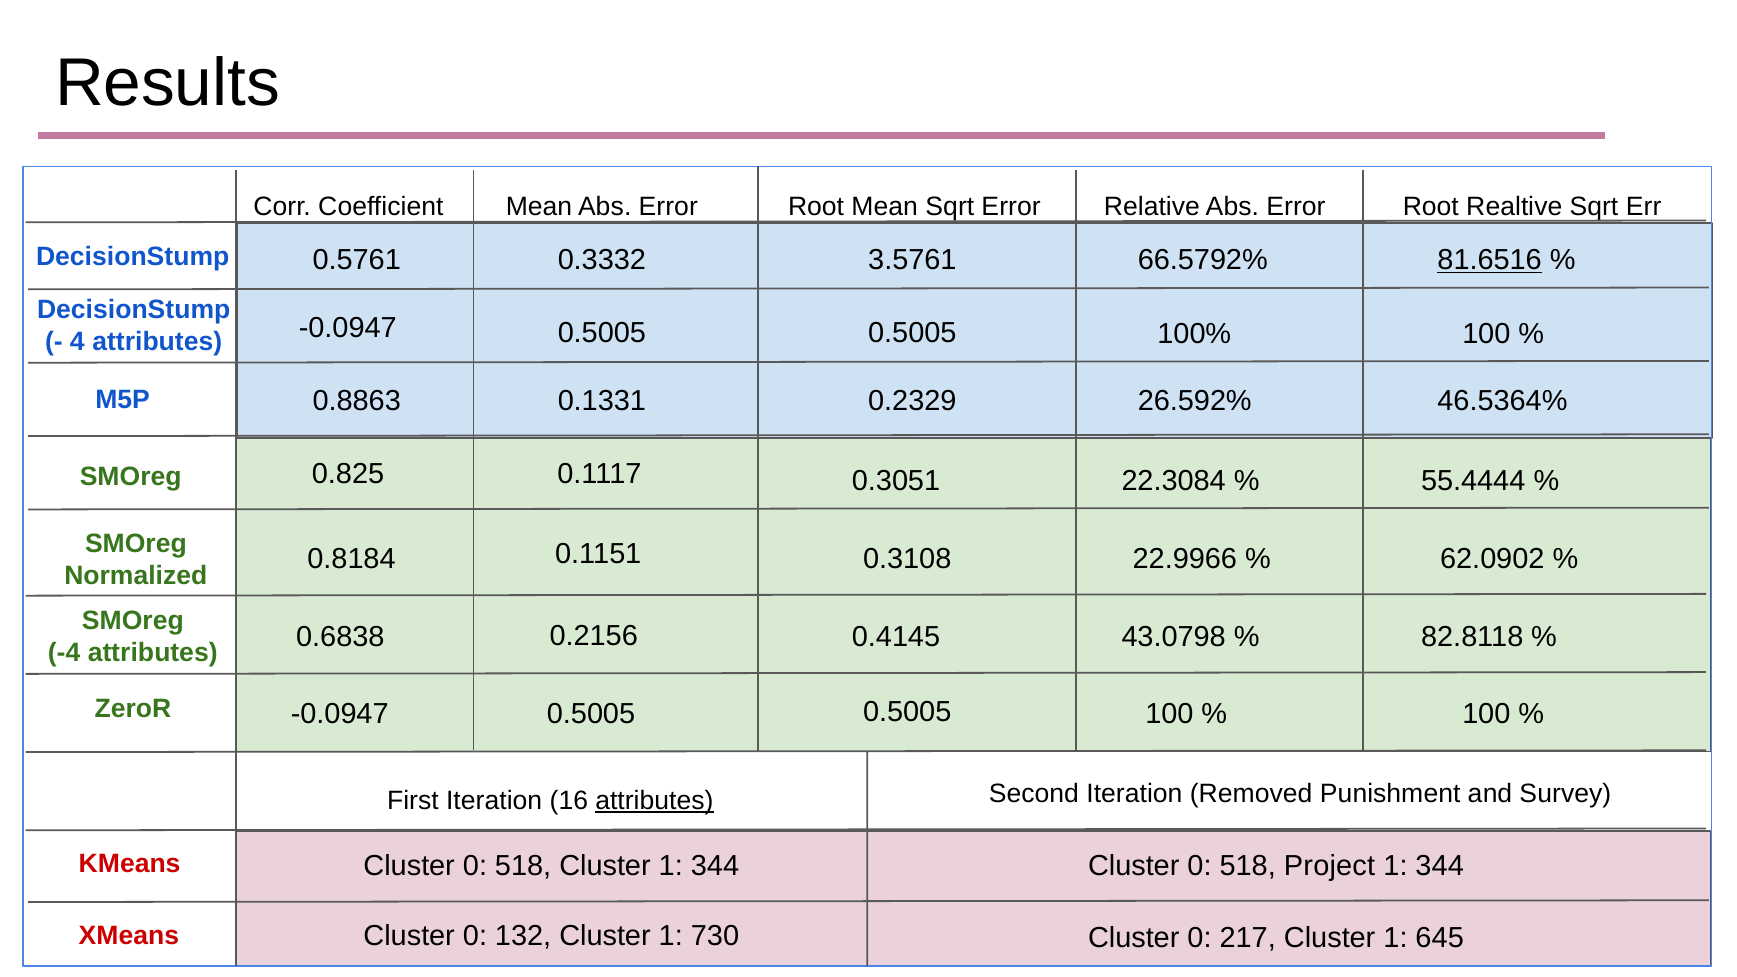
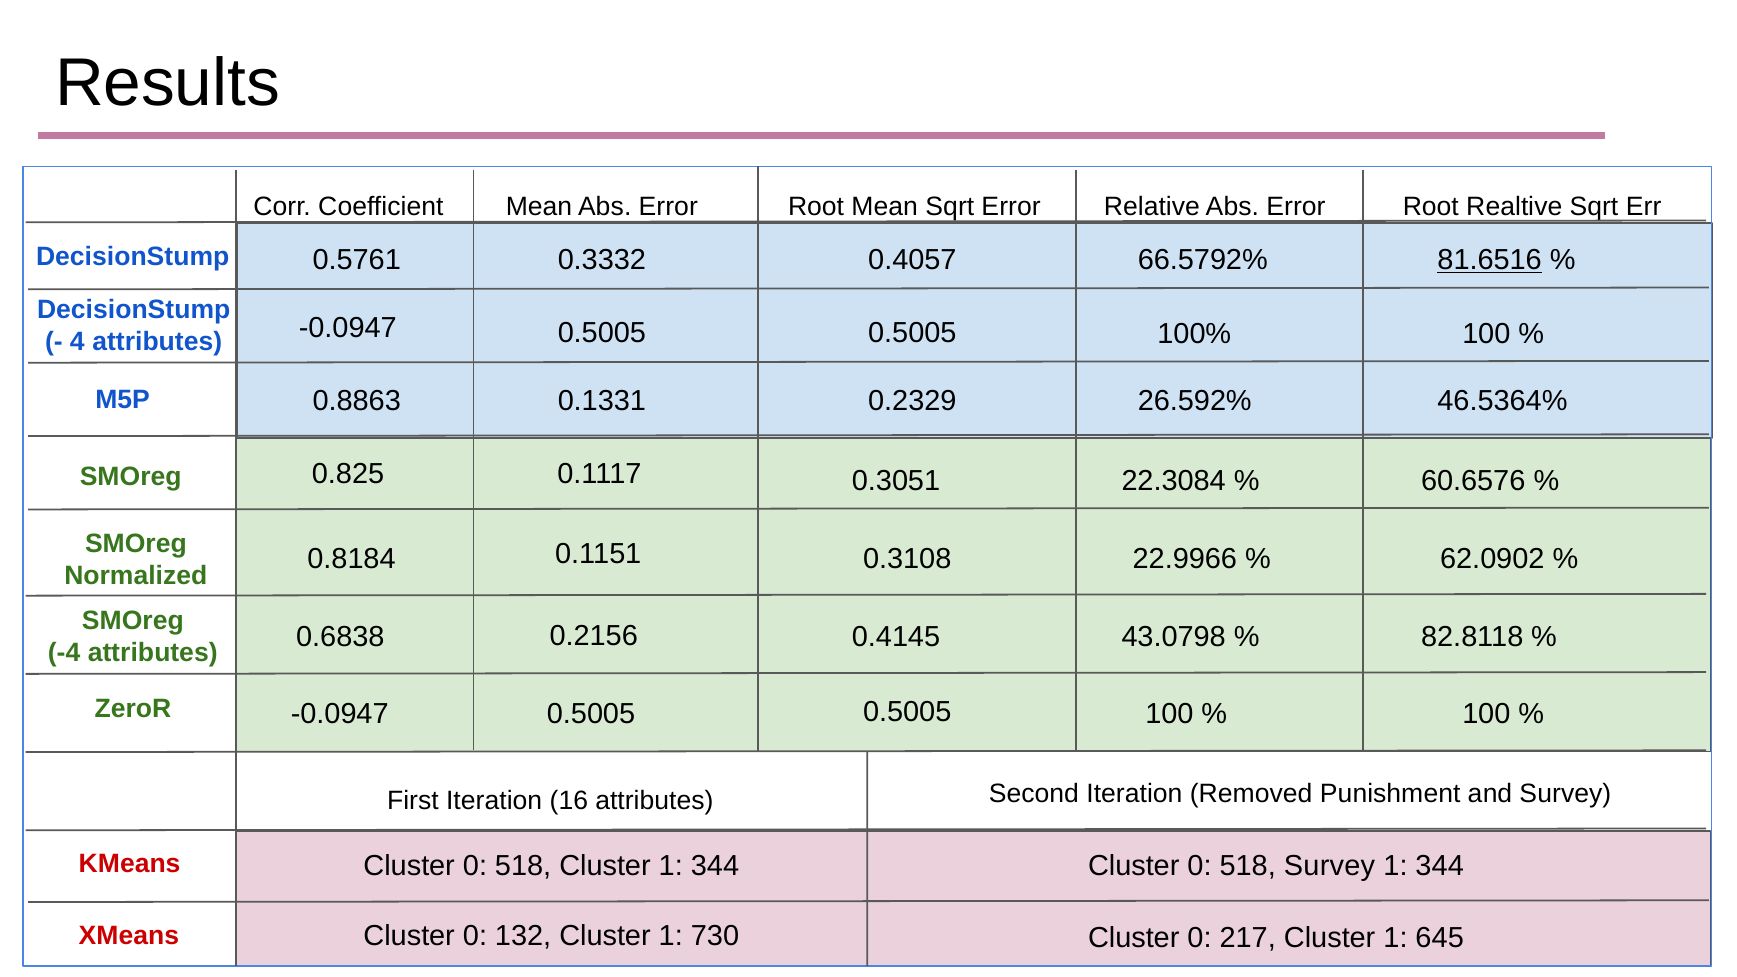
3.5761: 3.5761 -> 0.4057 (912, 260)
55.4444: 55.4444 -> 60.6576 (1473, 481)
attributes underline: present -> none (654, 801)
518 Project: Project -> Survey (1330, 866)
